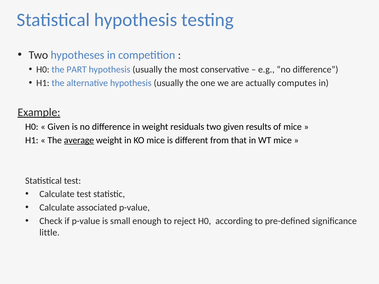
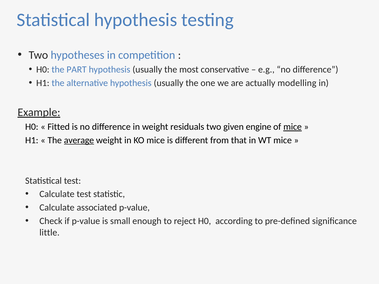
computes: computes -> modelling (297, 83)
Given: Given -> Fitted (59, 127)
results: results -> engine (259, 127)
mice underline: none -> present (293, 127)
